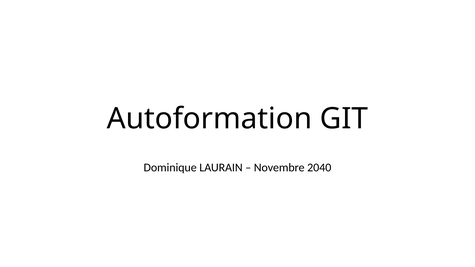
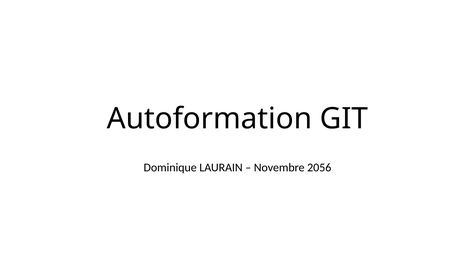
2040: 2040 -> 2056 (319, 168)
